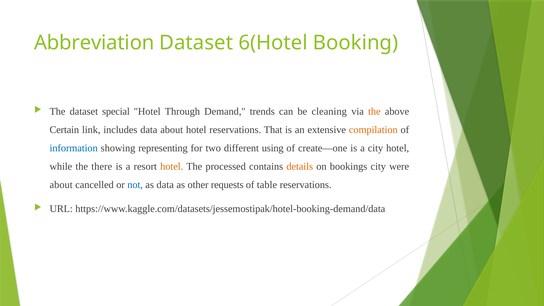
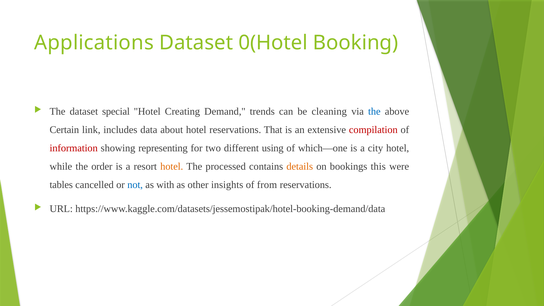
Abbreviation: Abbreviation -> Applications (94, 43)
6(Hotel: 6(Hotel -> 0(Hotel (273, 43)
Through: Through -> Creating (182, 111)
the colour: orange -> blue (374, 111)
compilation colour: orange -> red (373, 130)
information colour: blue -> red (74, 148)
create—one: create—one -> which—one (323, 148)
there: there -> order (102, 166)
bookings city: city -> this (378, 166)
about: about -> tables (61, 185)
as data: data -> with (165, 185)
requests: requests -> insights (227, 185)
table: table -> from (267, 185)
